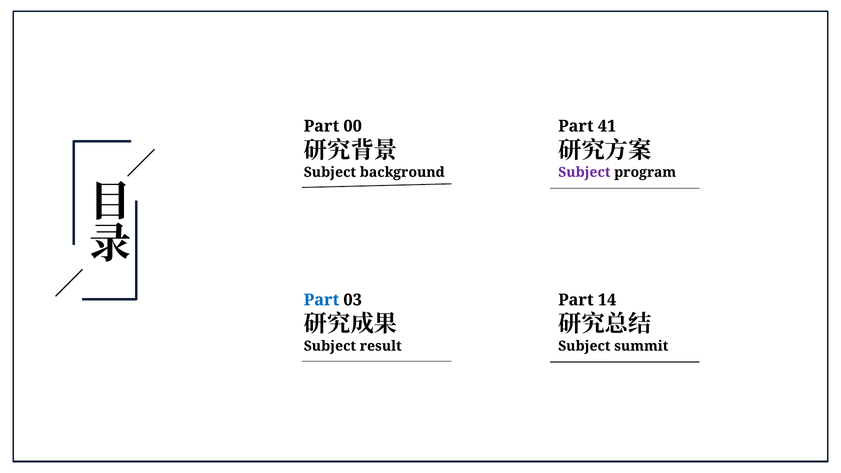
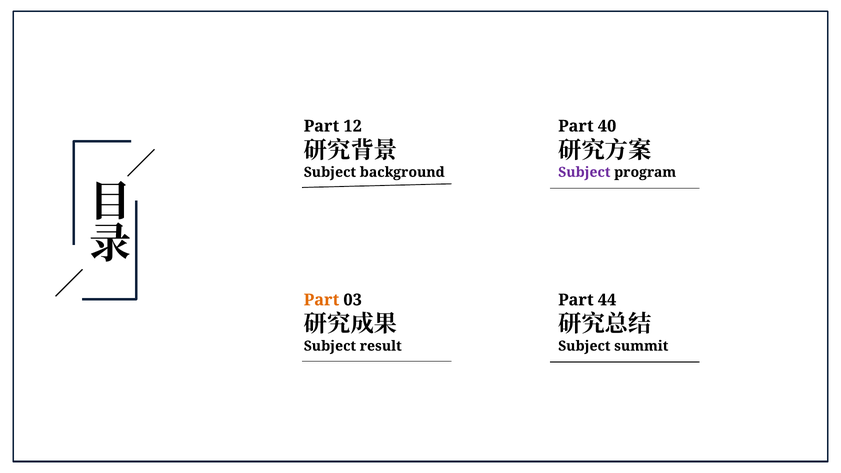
00: 00 -> 12 (353, 126)
41: 41 -> 40 (607, 126)
Part colour: blue -> orange (321, 300)
14: 14 -> 44 (607, 300)
